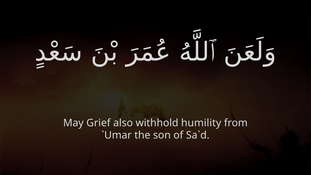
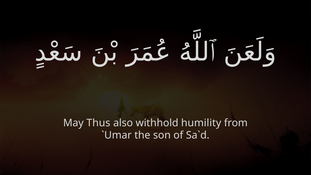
Grief: Grief -> Thus (98, 123)
